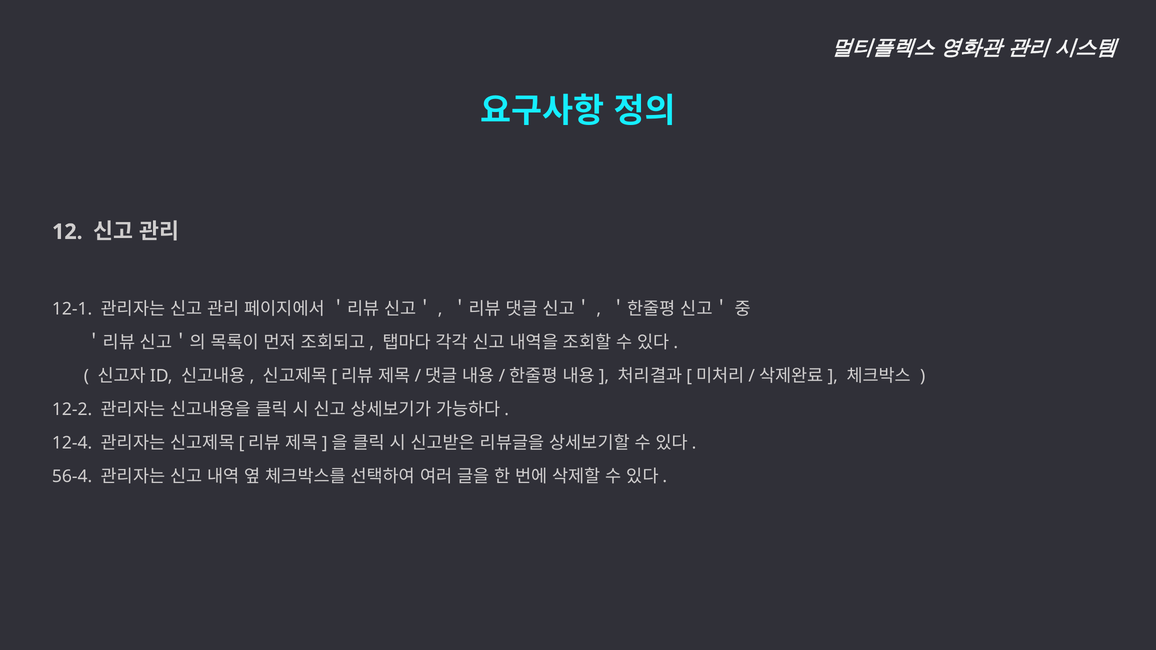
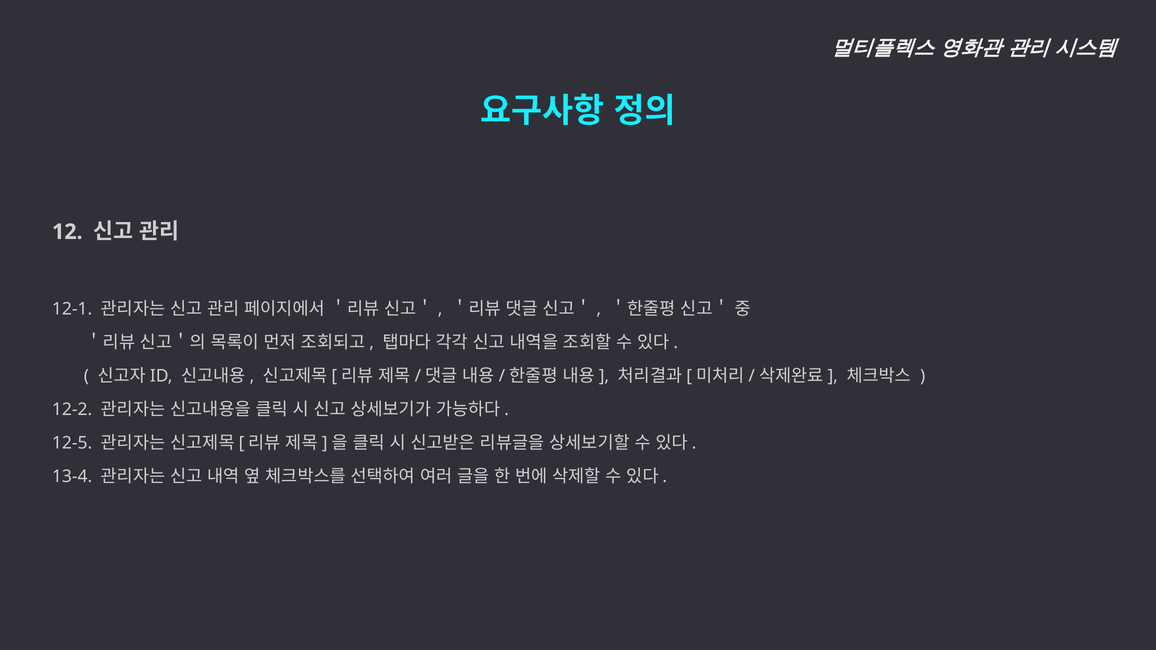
12-4: 12-4 -> 12-5 (72, 443)
56-4: 56-4 -> 13-4 (72, 477)
